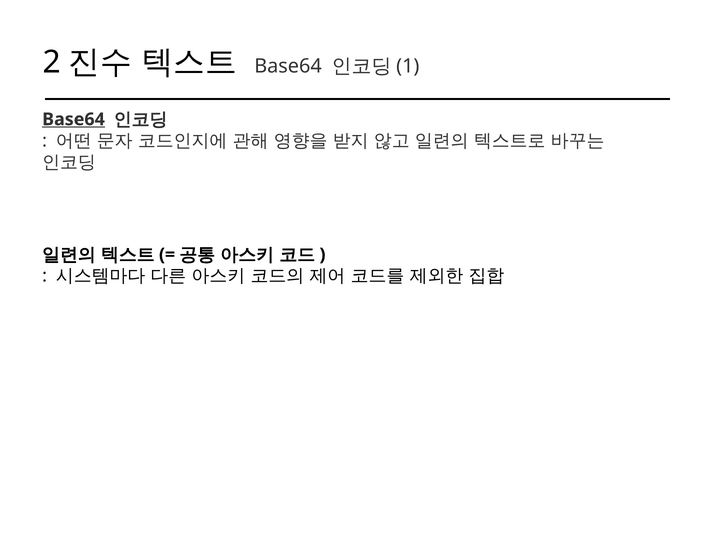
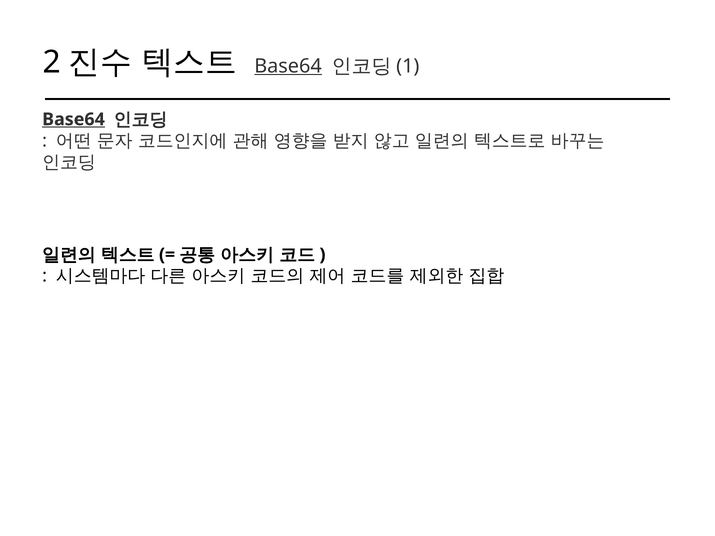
Base64 underline: none -> present (288, 66)
